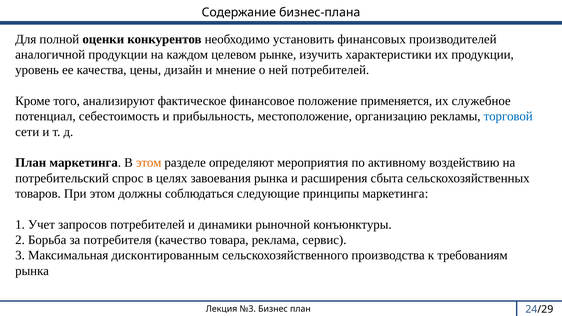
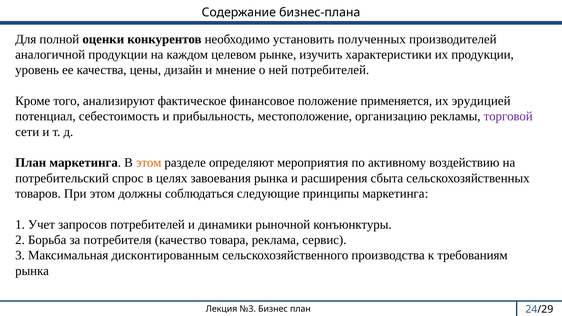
финансовых: финансовых -> полученных (372, 39)
служебное: служебное -> эрудицией (481, 101)
торговой colour: blue -> purple (508, 116)
